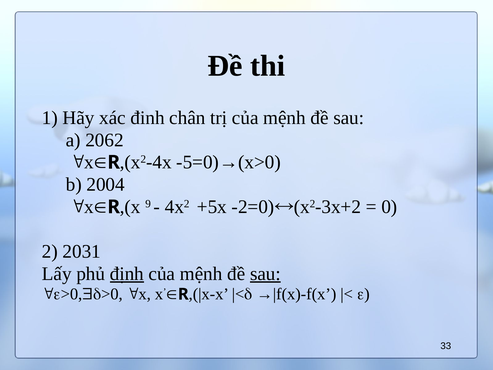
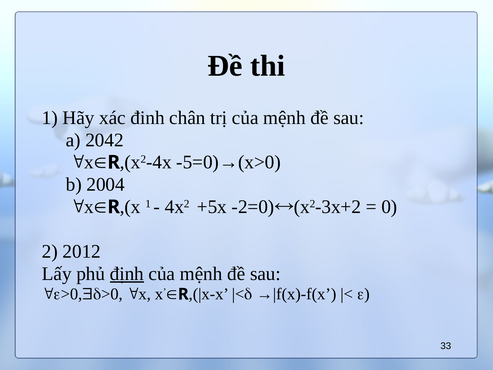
2062: 2062 -> 2042 (105, 140)
9: 9 -> 1 (148, 204)
2031: 2031 -> 2012 (82, 251)
sau underline: present -> none (265, 273)
